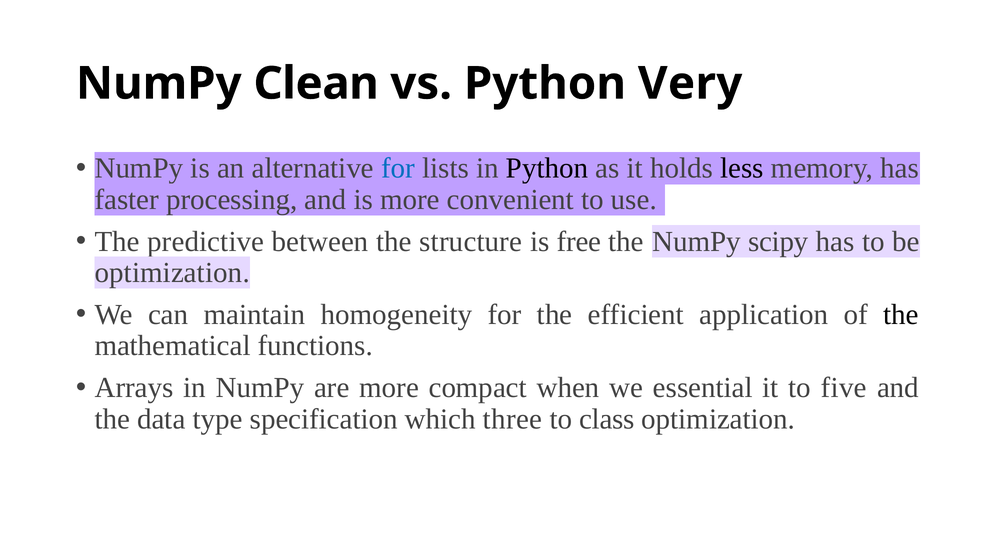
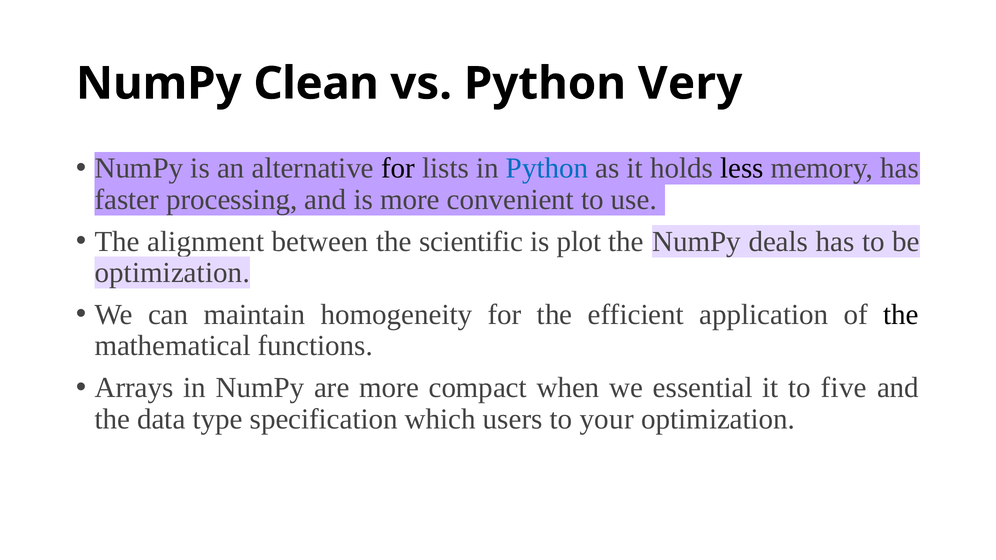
for colour: blue -> black (398, 168)
Python colour: black -> blue (547, 168)
predictive: predictive -> alignment (206, 242)
structure: structure -> scientific (471, 242)
free: free -> plot (579, 242)
scipy: scipy -> deals (778, 242)
three: three -> users (513, 419)
class: class -> your (607, 419)
